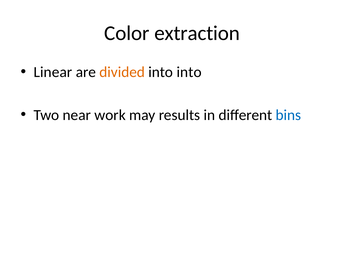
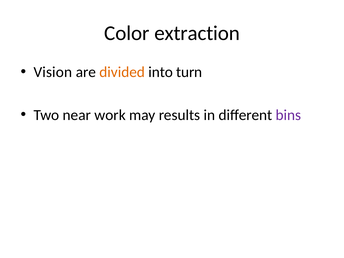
Linear: Linear -> Vision (53, 72)
into into: into -> turn (189, 72)
bins colour: blue -> purple (288, 115)
